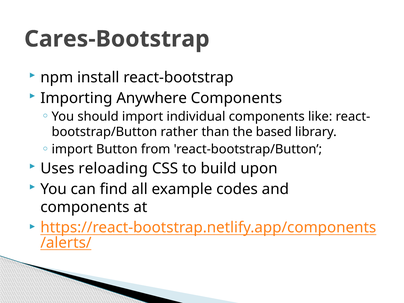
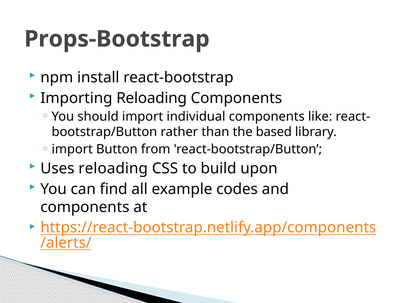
Cares-Bootstrap: Cares-Bootstrap -> Props-Bootstrap (117, 39)
Importing Anywhere: Anywhere -> Reloading (152, 98)
